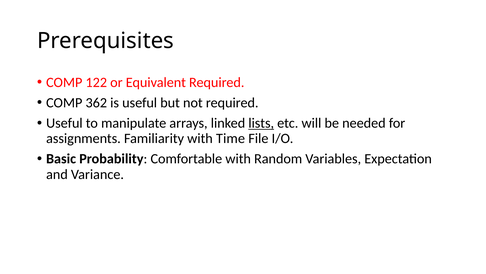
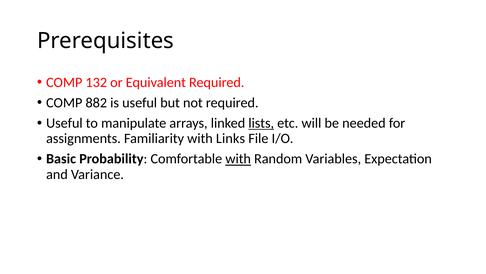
122: 122 -> 132 (96, 82)
362: 362 -> 882 (96, 103)
Time: Time -> Links (231, 138)
with underline: none -> present (238, 159)
